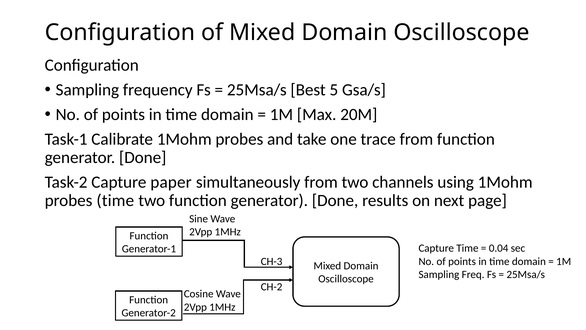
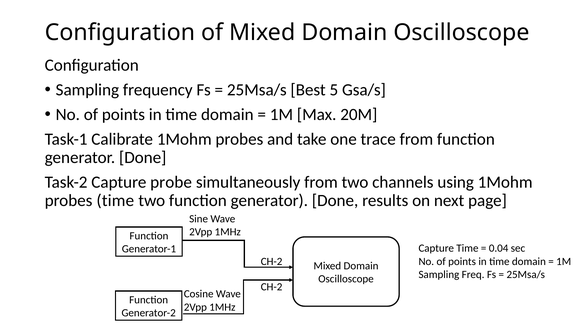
paper: paper -> probe (171, 182)
CH-3: CH-3 -> CH-2 (272, 261)
